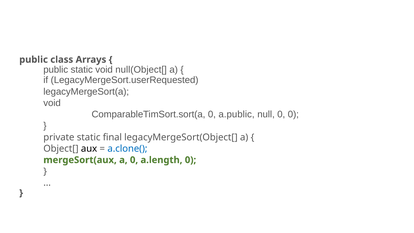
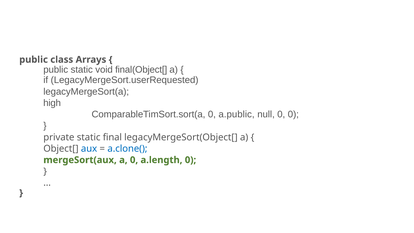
null(Object[: null(Object[ -> final(Object[ (141, 70)
void: void -> high (52, 103)
aux colour: black -> blue (89, 149)
